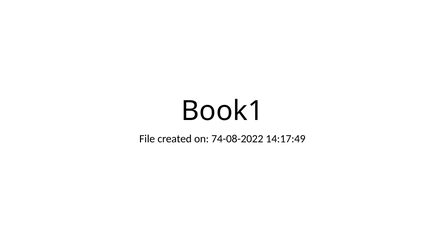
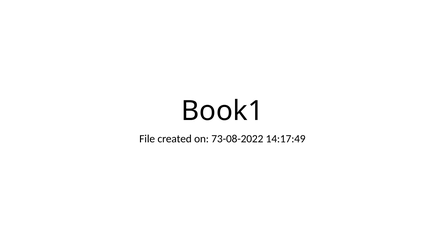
74-08-2022: 74-08-2022 -> 73-08-2022 (237, 139)
